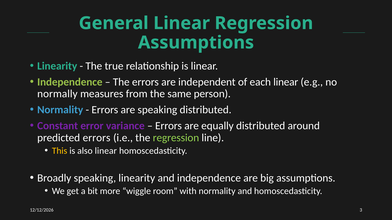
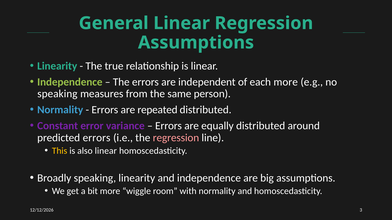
each linear: linear -> more (286, 82)
normally: normally -> speaking (57, 94)
are speaking: speaking -> repeated (157, 110)
regression colour: light green -> pink (176, 138)
